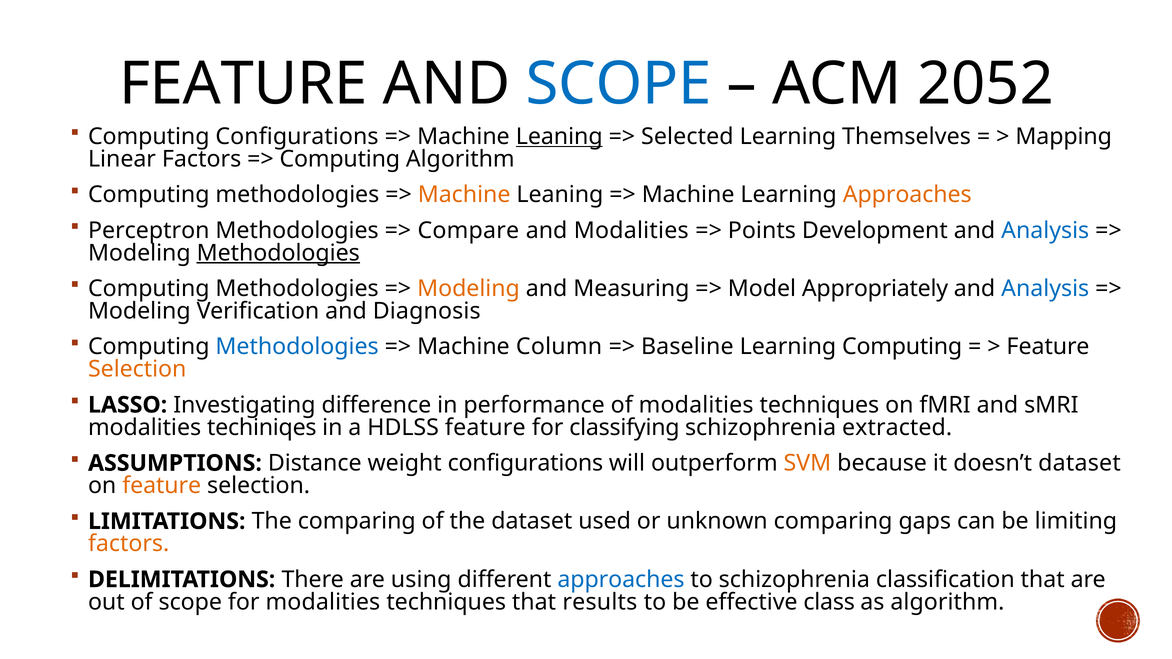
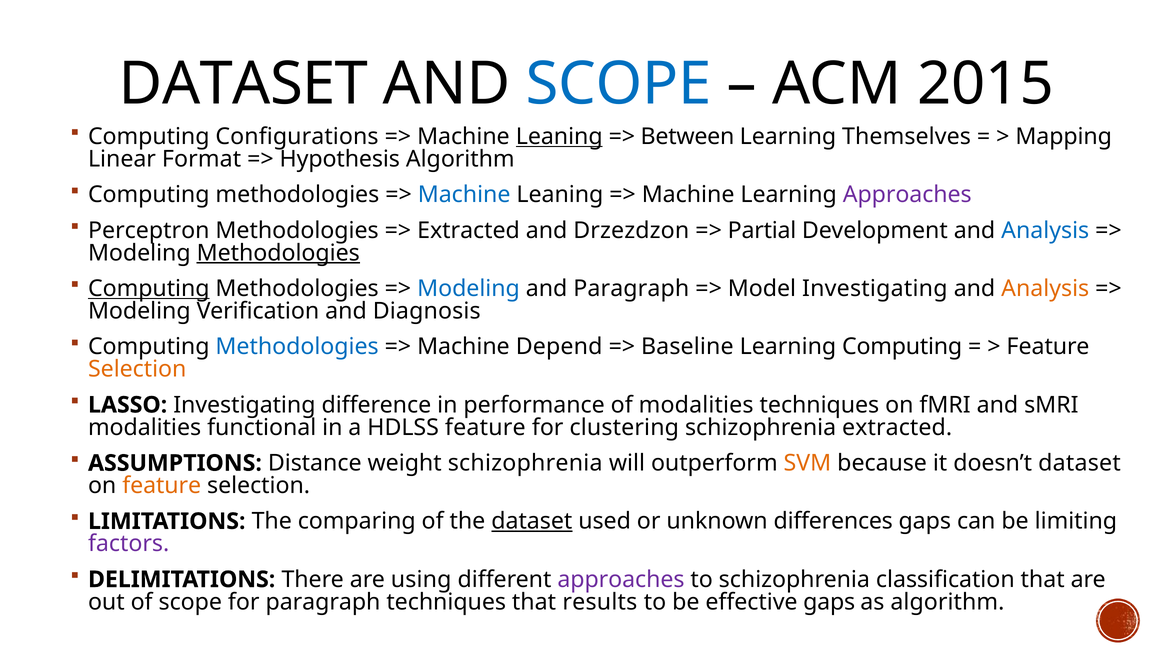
FEATURE: FEATURE -> DATASET (244, 84)
2052: 2052 -> 2015 (985, 84)
Selected: Selected -> Between (687, 137)
Linear Factors: Factors -> Format (202, 159)
Computing: Computing -> Hypothesis (340, 159)
Machine colour: orange -> blue (464, 195)
Approaches colour: orange -> purple (907, 195)
Compare: Compare -> Extracted (468, 230)
and Modalities: Modalities -> Drzezdzon (631, 230)
Points: Points -> Partial (762, 230)
Computing underline: none -> present (149, 289)
Modeling colour: orange -> blue (469, 289)
and Measuring: Measuring -> Paragraph (631, 289)
Model Appropriately: Appropriately -> Investigating (875, 289)
Analysis colour: blue -> orange (1045, 289)
Column: Column -> Depend (559, 347)
techiniqes: techiniqes -> functional (262, 428)
classifying: classifying -> clustering (624, 428)
weight configurations: configurations -> schizophrenia (525, 463)
dataset underline: none -> present (532, 522)
unknown comparing: comparing -> differences (833, 522)
factors colour: orange -> purple (129, 544)
approaches colour: blue -> purple (621, 580)
for modalities: modalities -> paragraph (323, 602)
effective class: class -> gaps (829, 602)
